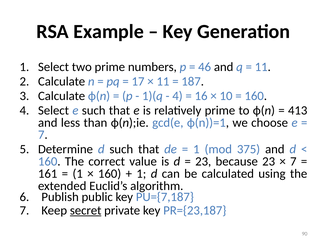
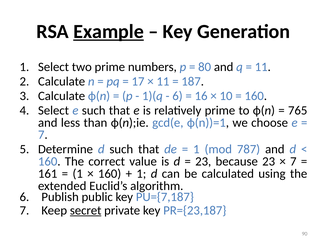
Example underline: none -> present (109, 32)
46: 46 -> 80 (205, 67)
4: 4 -> 6 (177, 96)
413: 413 -> 765 (298, 110)
375: 375 -> 787 (249, 149)
